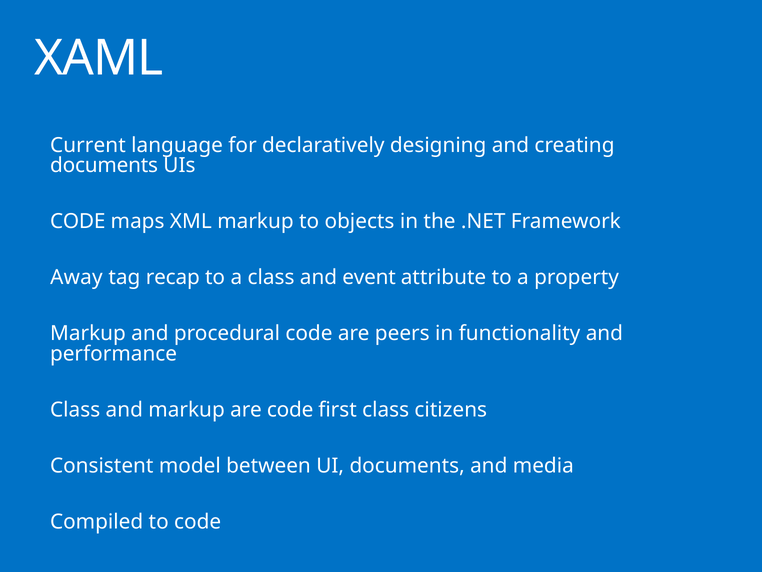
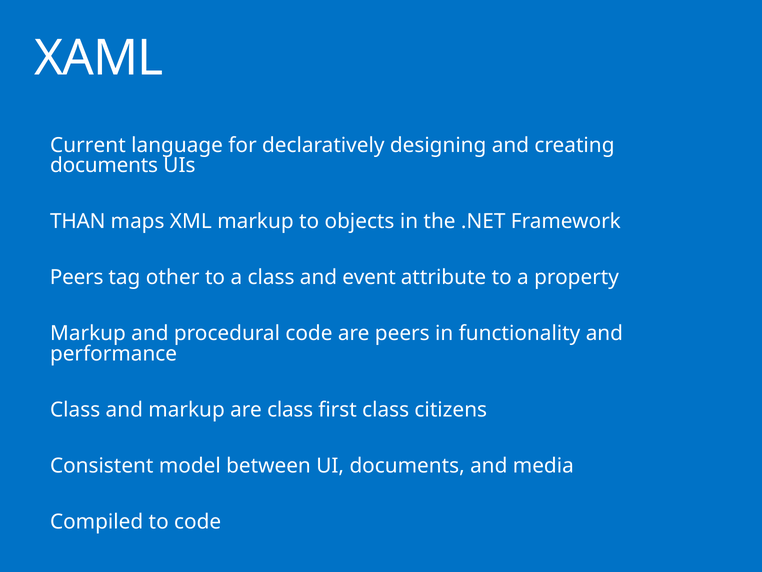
CODE: CODE -> THAN (78, 221)
Away: Away -> Peers (77, 277)
recap: recap -> other (173, 277)
are code: code -> class (290, 409)
